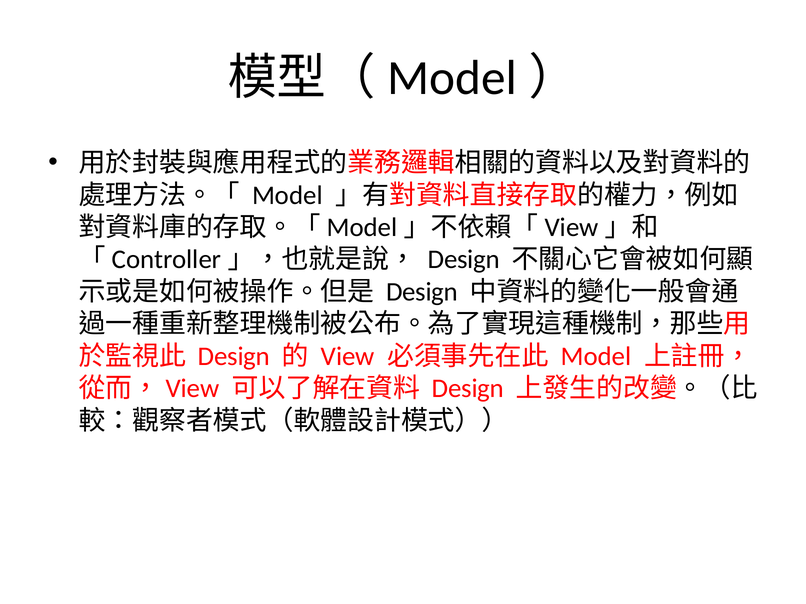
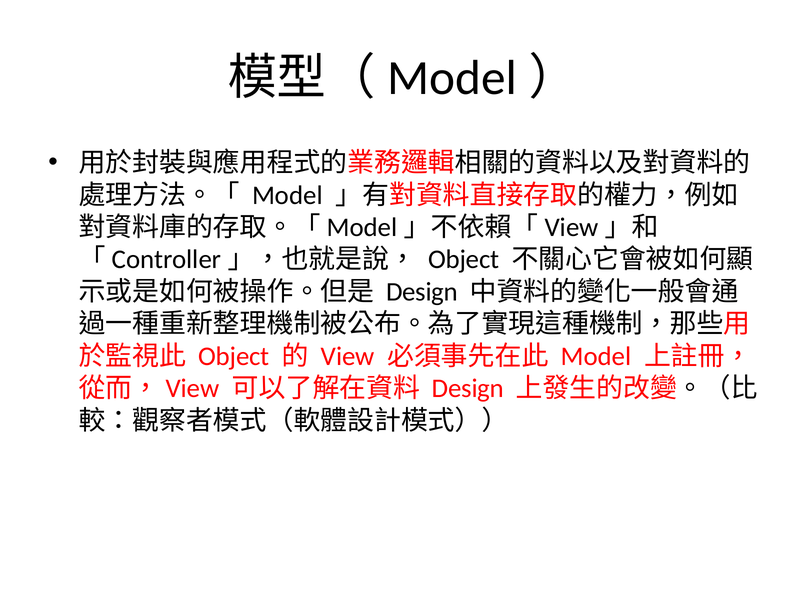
Design: Design -> Object (464, 260)
Design: Design -> Object (234, 357)
